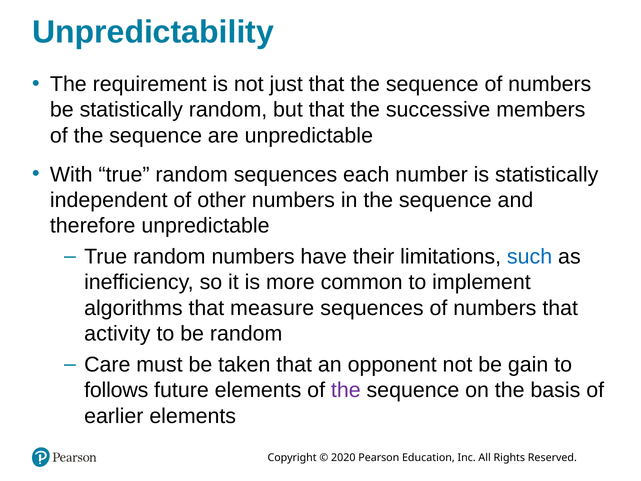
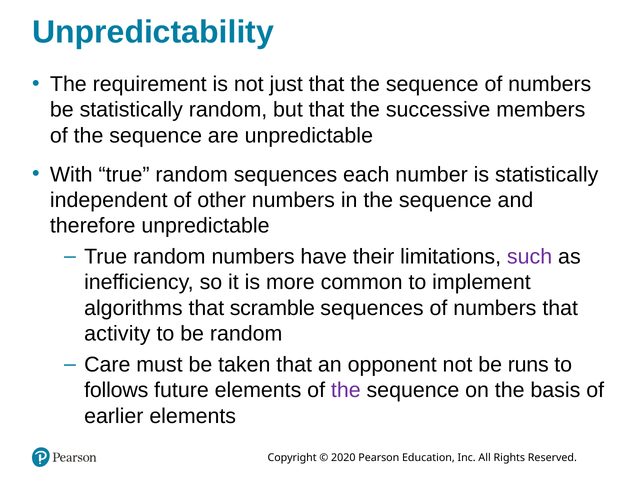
such colour: blue -> purple (530, 257)
measure: measure -> scramble (272, 308)
gain: gain -> runs (528, 365)
